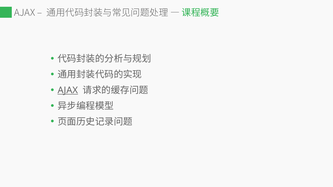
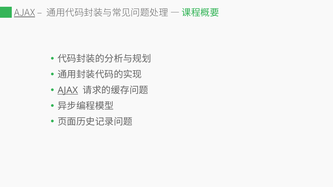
AJAX underline: none -> present (25, 13)
